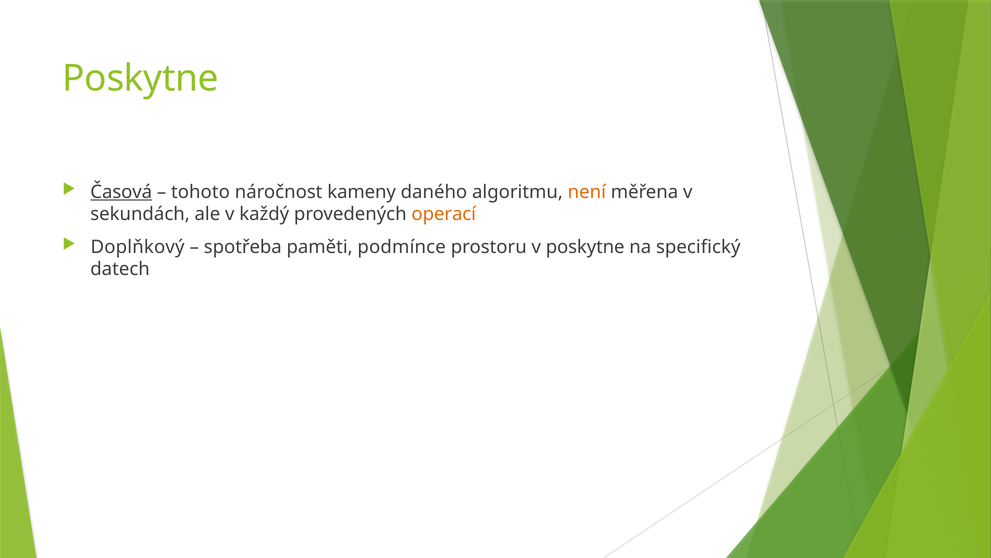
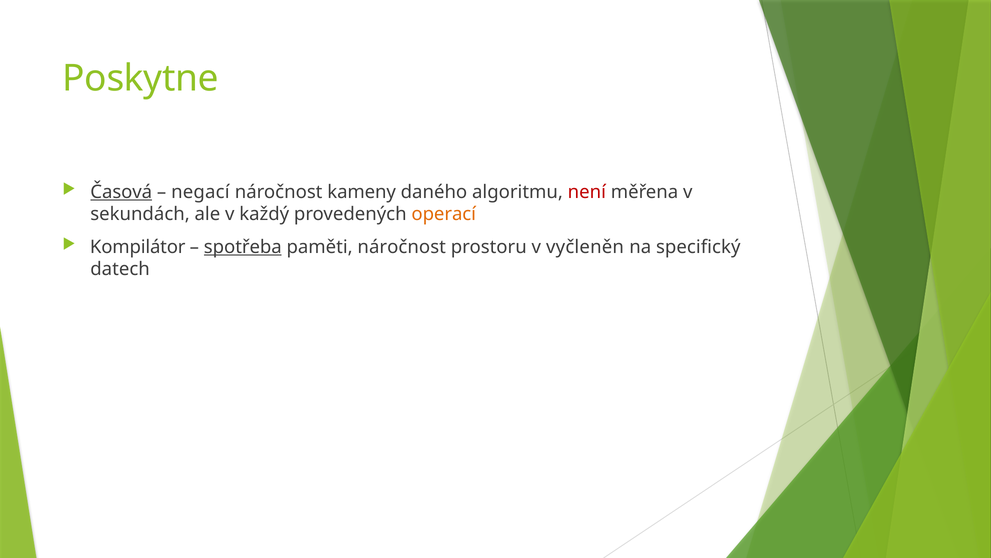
tohoto: tohoto -> negací (200, 192)
není colour: orange -> red (587, 192)
Doplňkový: Doplňkový -> Kompilátor (138, 247)
spotřeba underline: none -> present (243, 247)
paměti podmínce: podmínce -> náročnost (402, 247)
v poskytne: poskytne -> vyčleněn (585, 247)
